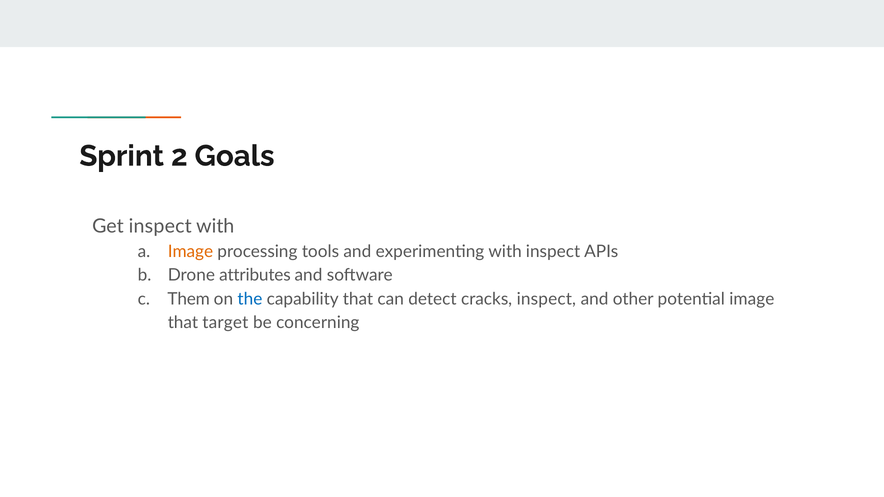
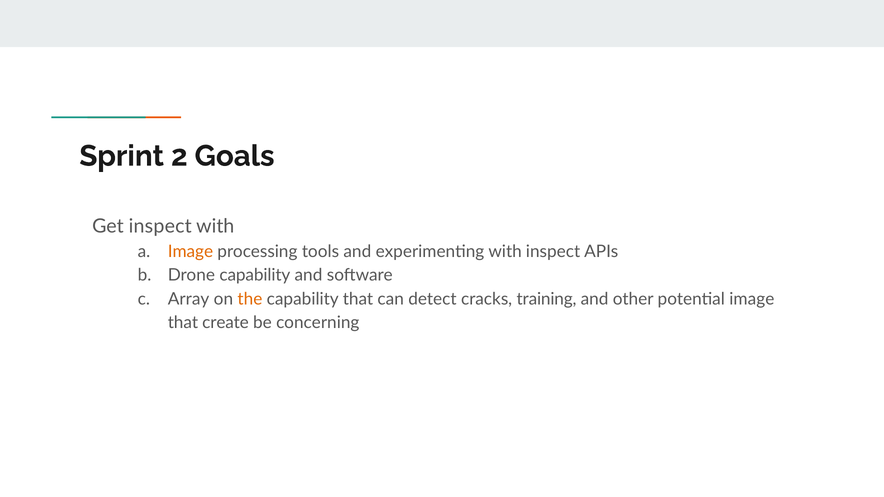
Drone attributes: attributes -> capability (255, 275)
Them: Them -> Array (189, 299)
the colour: blue -> orange (250, 299)
cracks inspect: inspect -> training (546, 299)
target: target -> create (226, 323)
